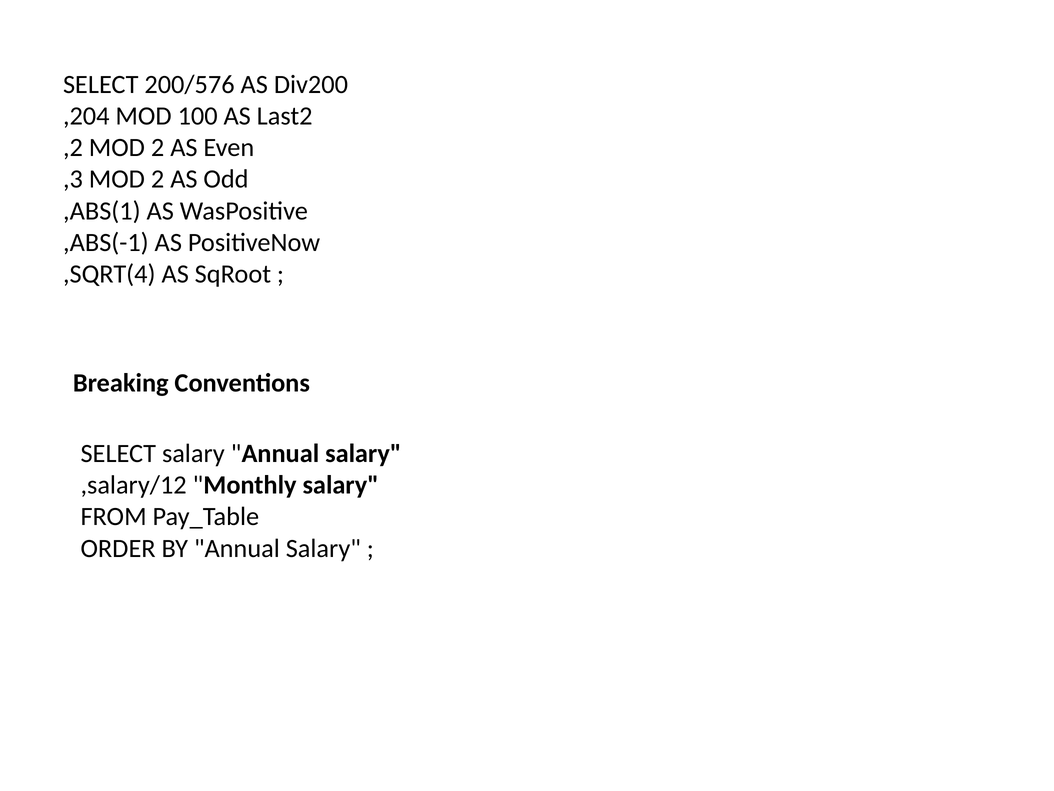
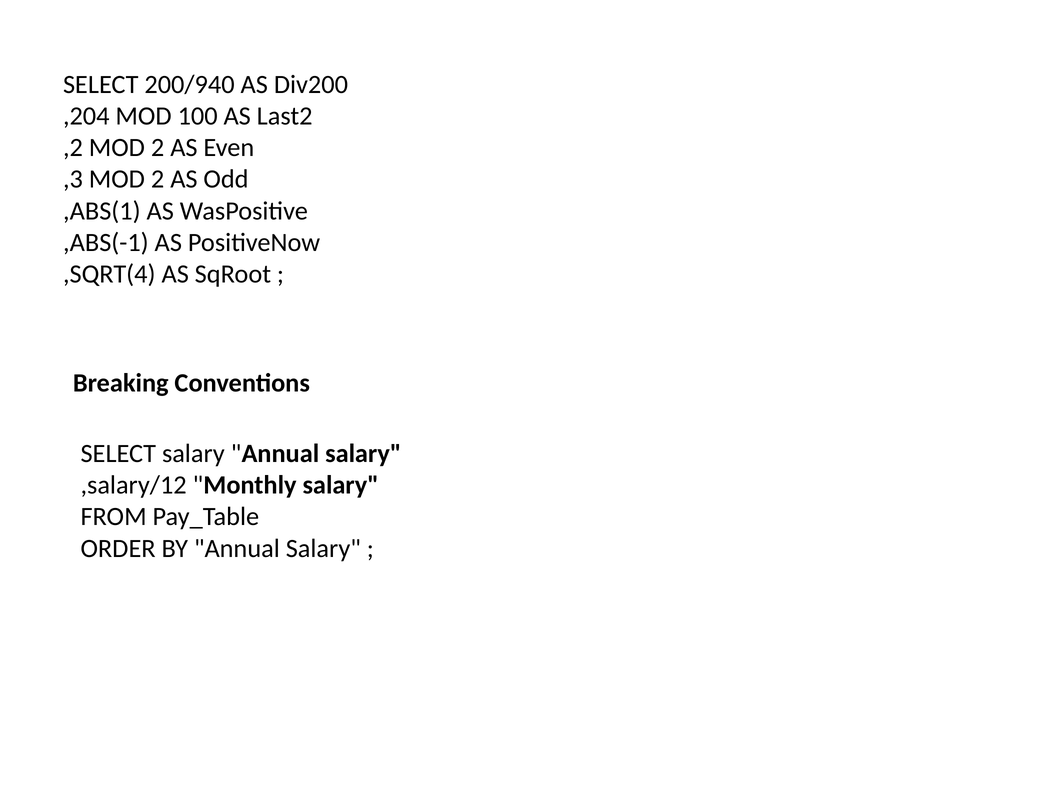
200/576: 200/576 -> 200/940 (190, 84)
